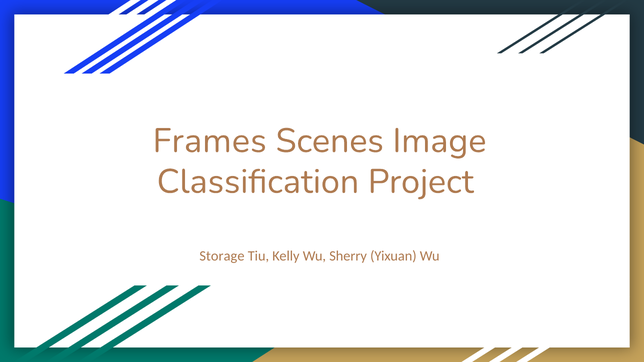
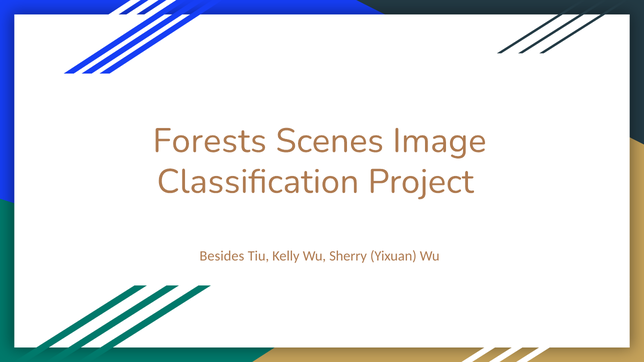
Frames: Frames -> Forests (210, 141)
Storage: Storage -> Besides (222, 256)
